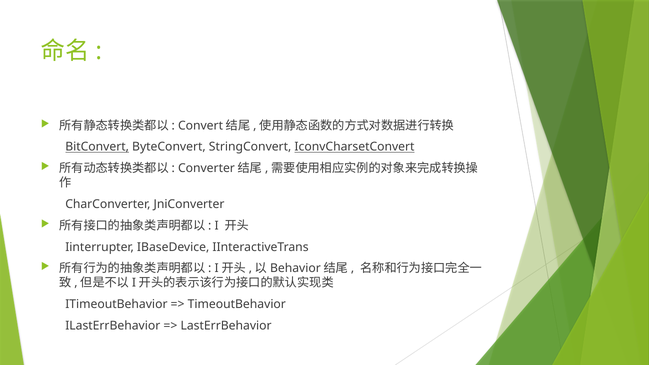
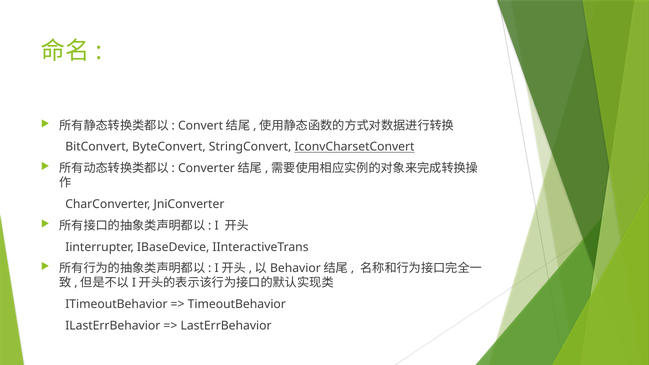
BitConvert underline: present -> none (97, 147)
